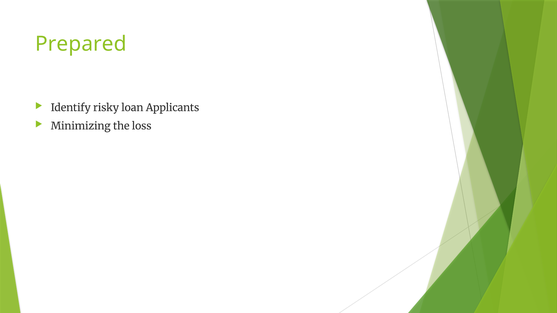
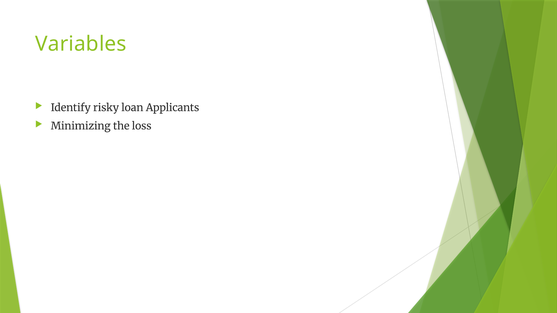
Prepared: Prepared -> Variables (81, 44)
